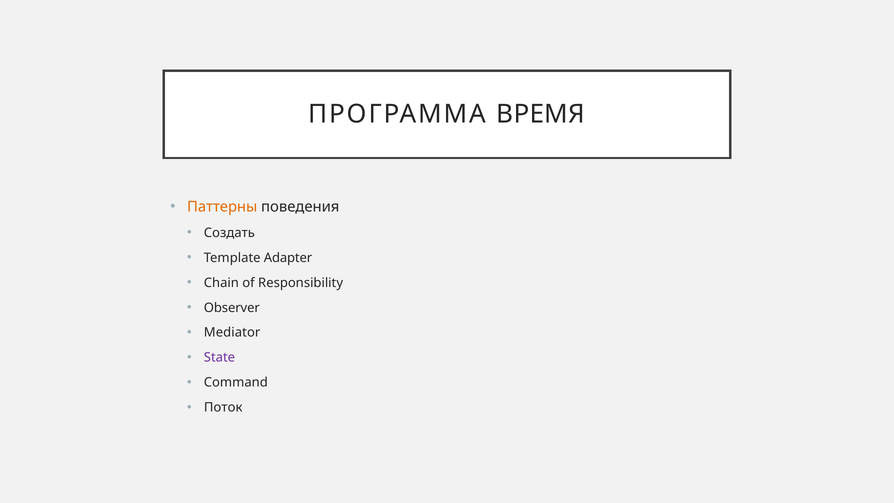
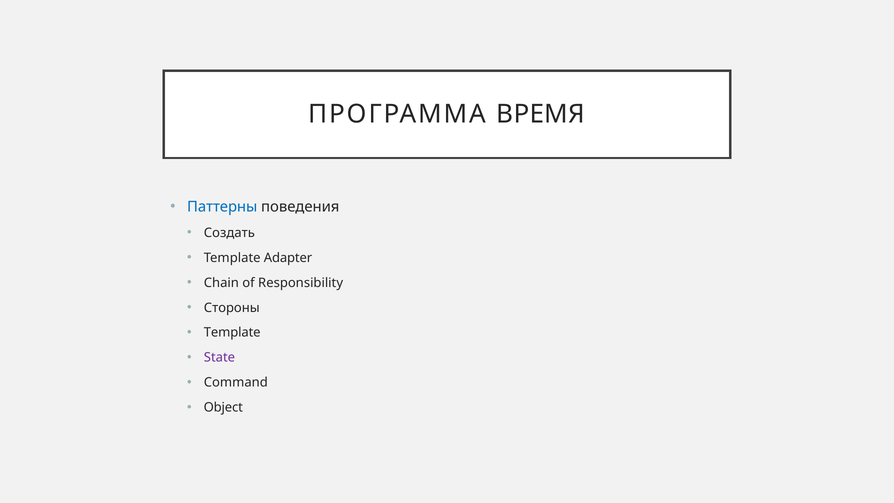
Паттерны colour: orange -> blue (222, 207)
Observer: Observer -> Стороны (232, 308)
Mediator: Mediator -> Template (232, 333)
Поток: Поток -> Object (223, 408)
